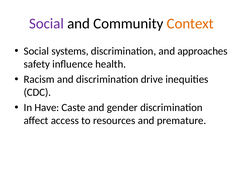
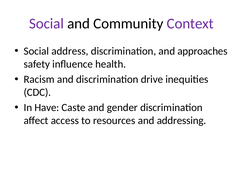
Context colour: orange -> purple (190, 24)
systems: systems -> address (70, 51)
premature: premature -> addressing (182, 120)
